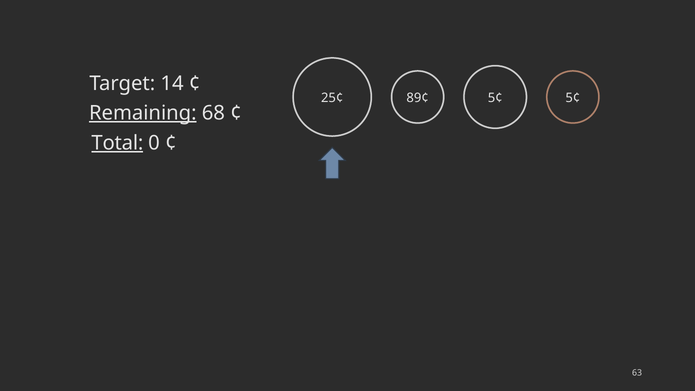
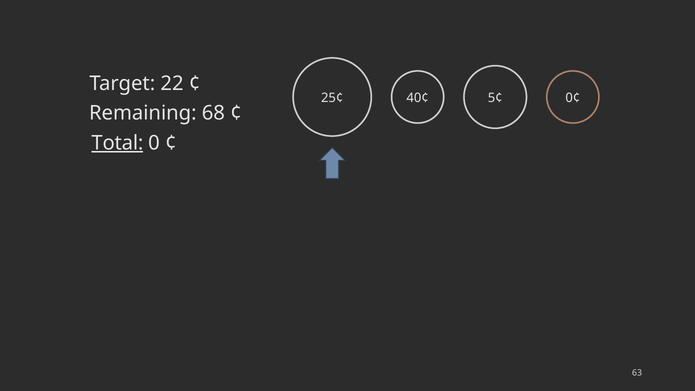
14: 14 -> 22 (172, 83)
89¢: 89¢ -> 40¢ (418, 98)
5¢: 5¢ -> 0¢ (573, 98)
Remaining underline: present -> none (143, 113)
